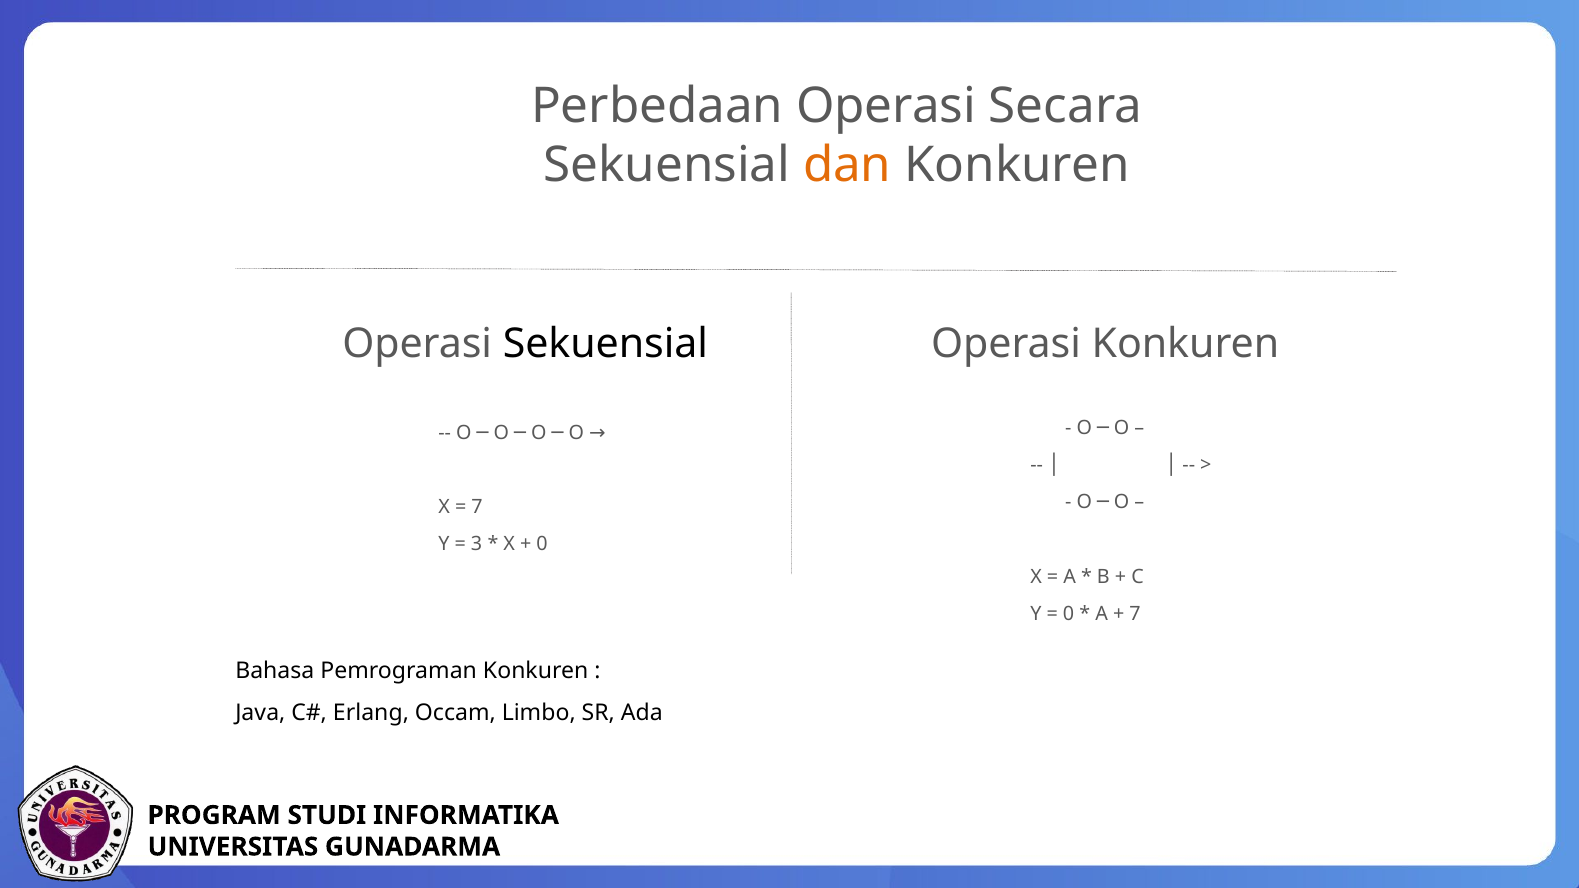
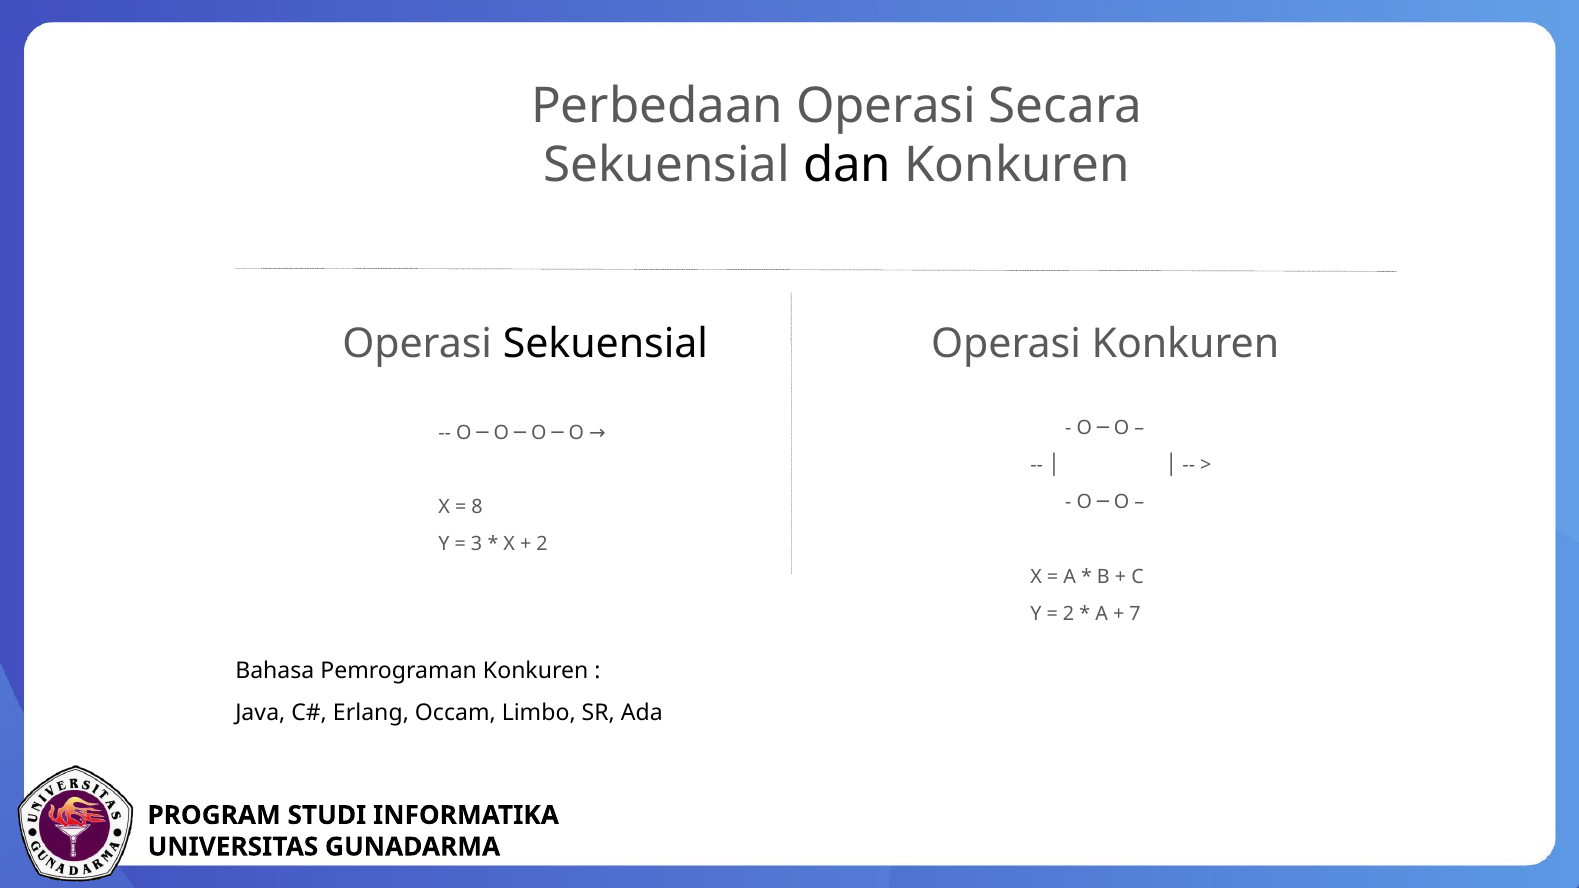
dan colour: orange -> black (847, 165)
7: 7 -> 8 (477, 507)
0: 0 -> 2 (542, 544)
0: 0 -> 2 (1069, 614)
